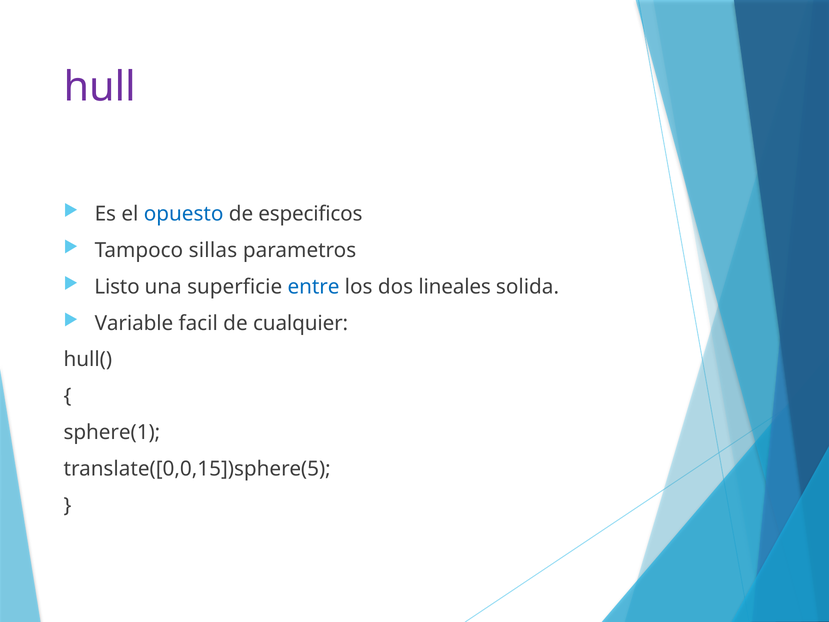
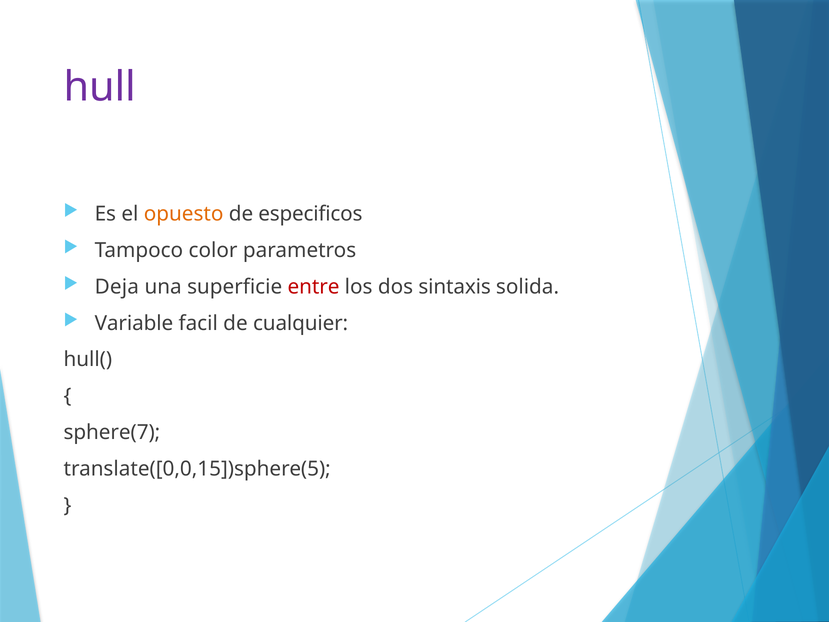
opuesto colour: blue -> orange (184, 214)
sillas: sillas -> color (213, 250)
Listo: Listo -> Deja (117, 287)
entre colour: blue -> red (314, 287)
lineales: lineales -> sintaxis (455, 287)
sphere(1: sphere(1 -> sphere(7 (112, 432)
